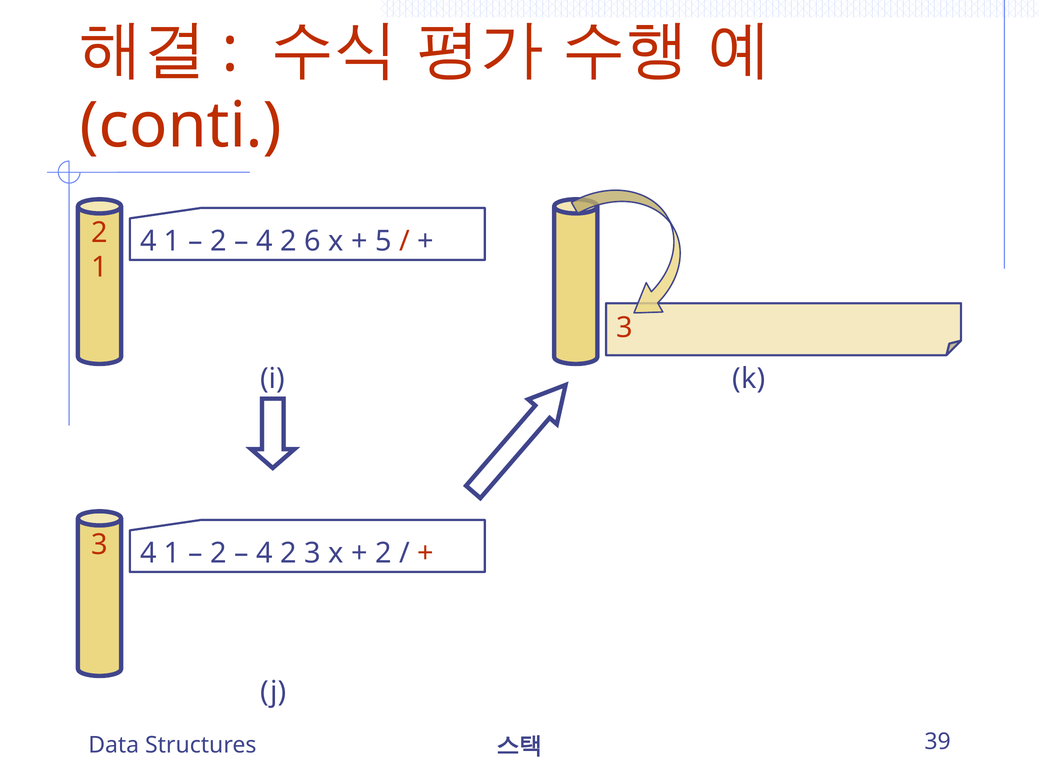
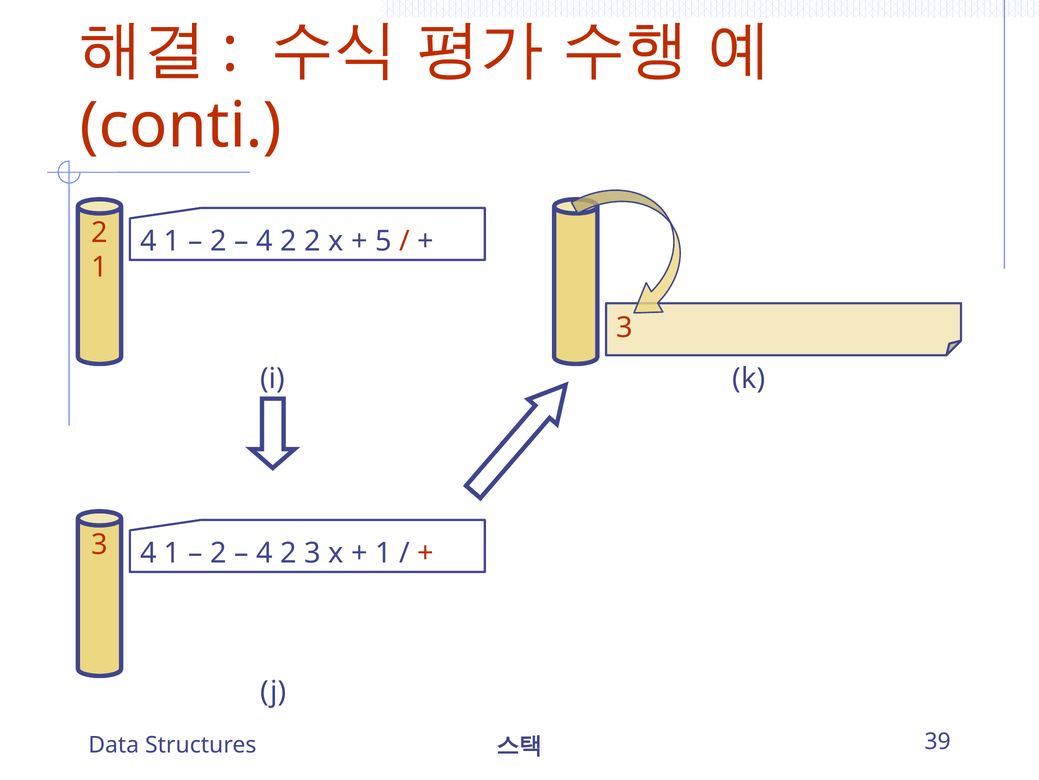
2 6: 6 -> 2 (312, 241)
2: 2 -> 1 (383, 553)
